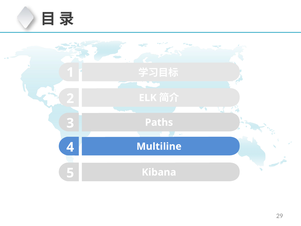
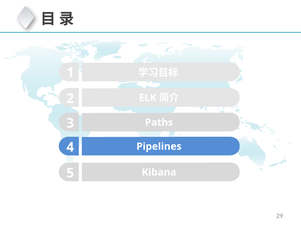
Multiline: Multiline -> Pipelines (159, 146)
